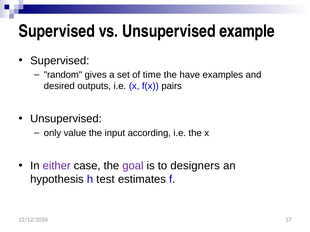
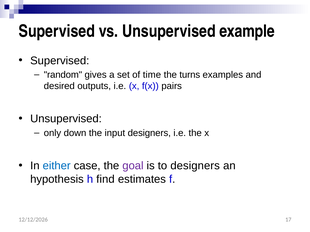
have: have -> turns (190, 75)
value: value -> down (75, 133)
input according: according -> designers (149, 133)
either colour: purple -> blue (57, 166)
test: test -> find (105, 179)
